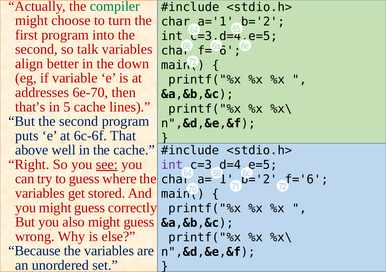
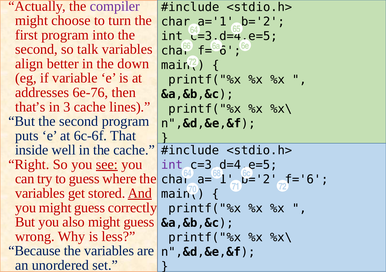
compiler colour: green -> purple (115, 6)
6e-70: 6e-70 -> 6e-76 (90, 92)
5: 5 -> 3 (67, 107)
above: above -> inside (32, 150)
And underline: none -> present (140, 193)
else: else -> less (118, 236)
